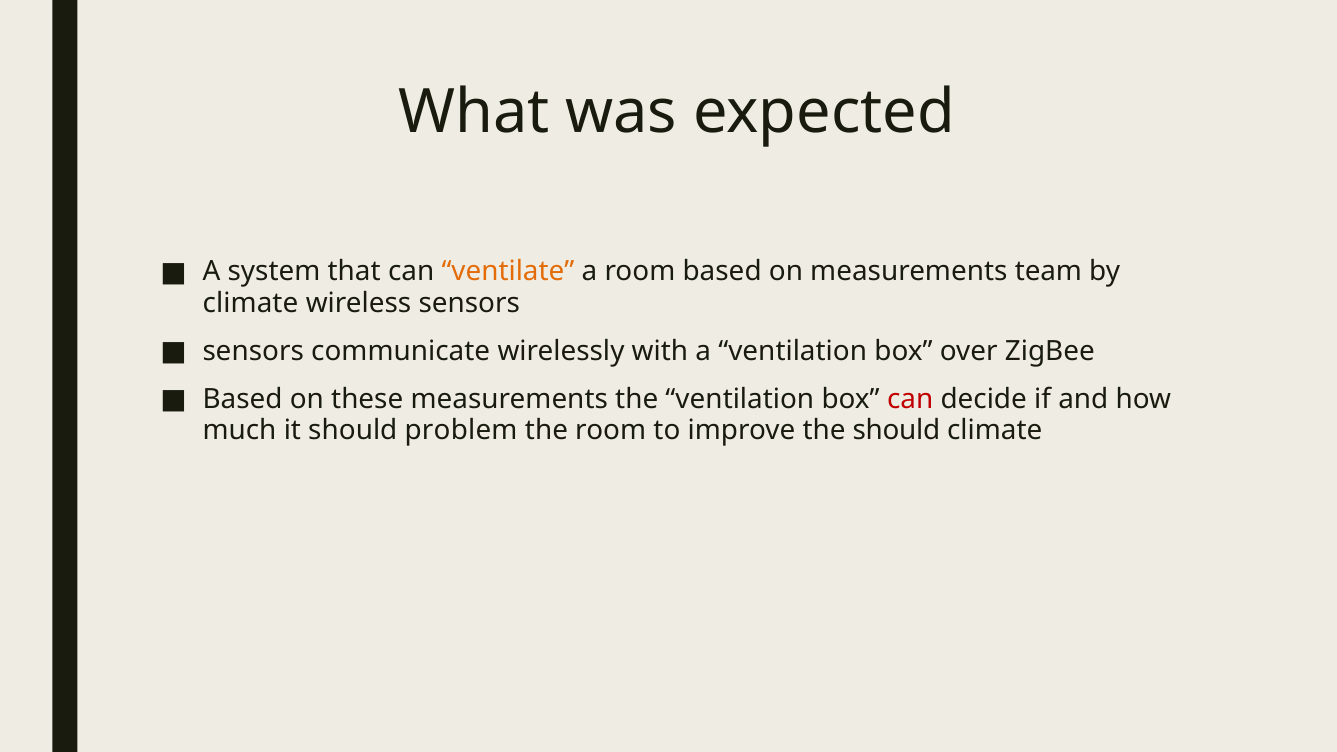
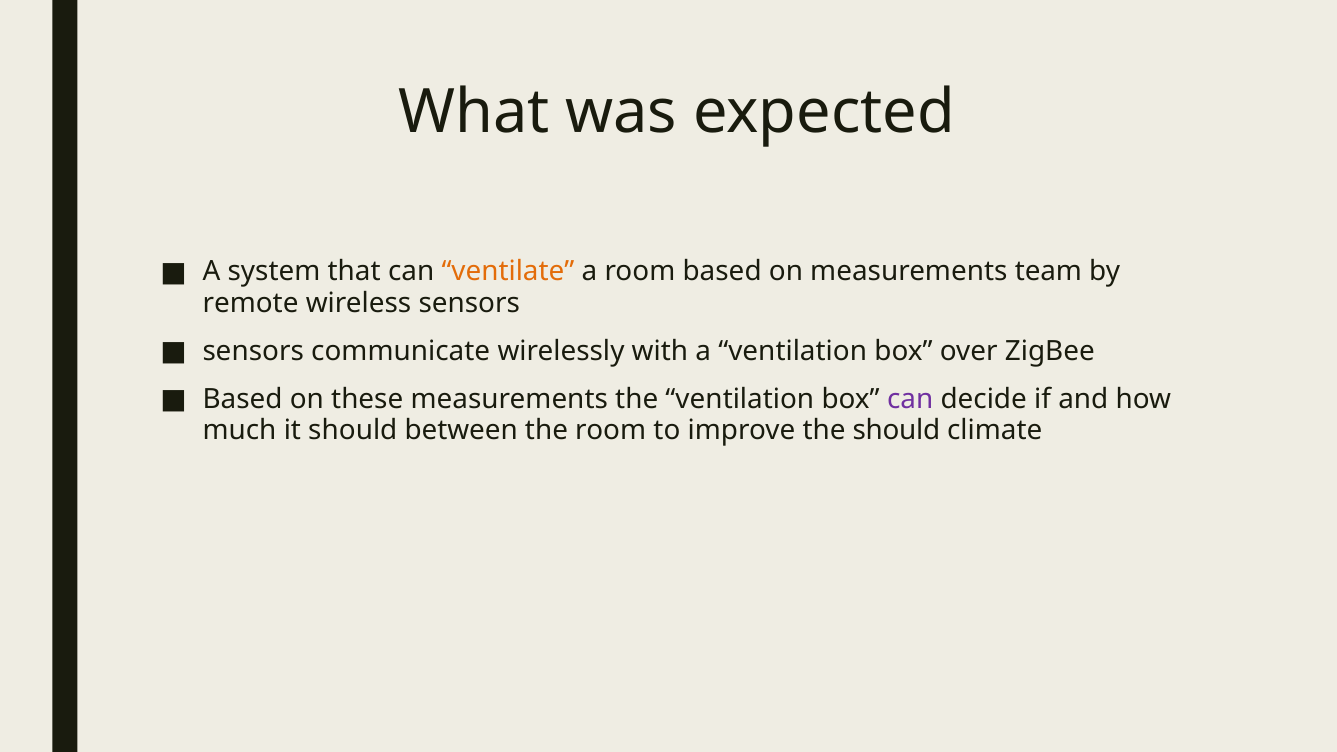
climate: climate -> remote (251, 303)
can colour: red -> purple (910, 399)
problem: problem -> between (461, 431)
